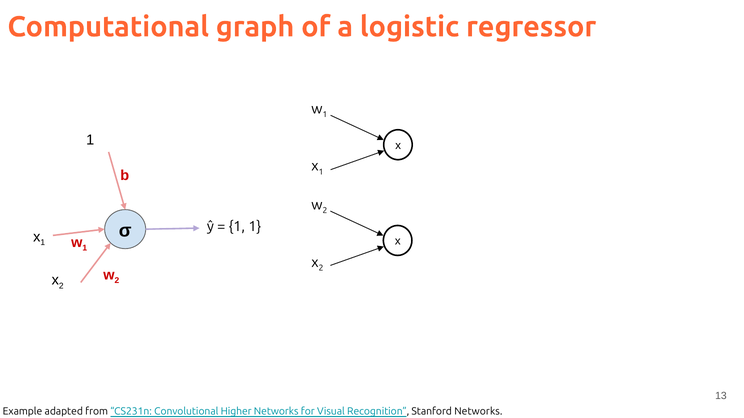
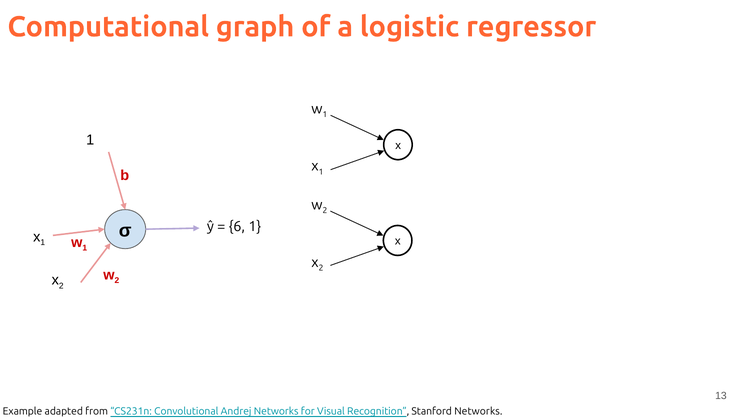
1: 1 -> 6 (237, 227)
Higher: Higher -> Andrej (236, 412)
